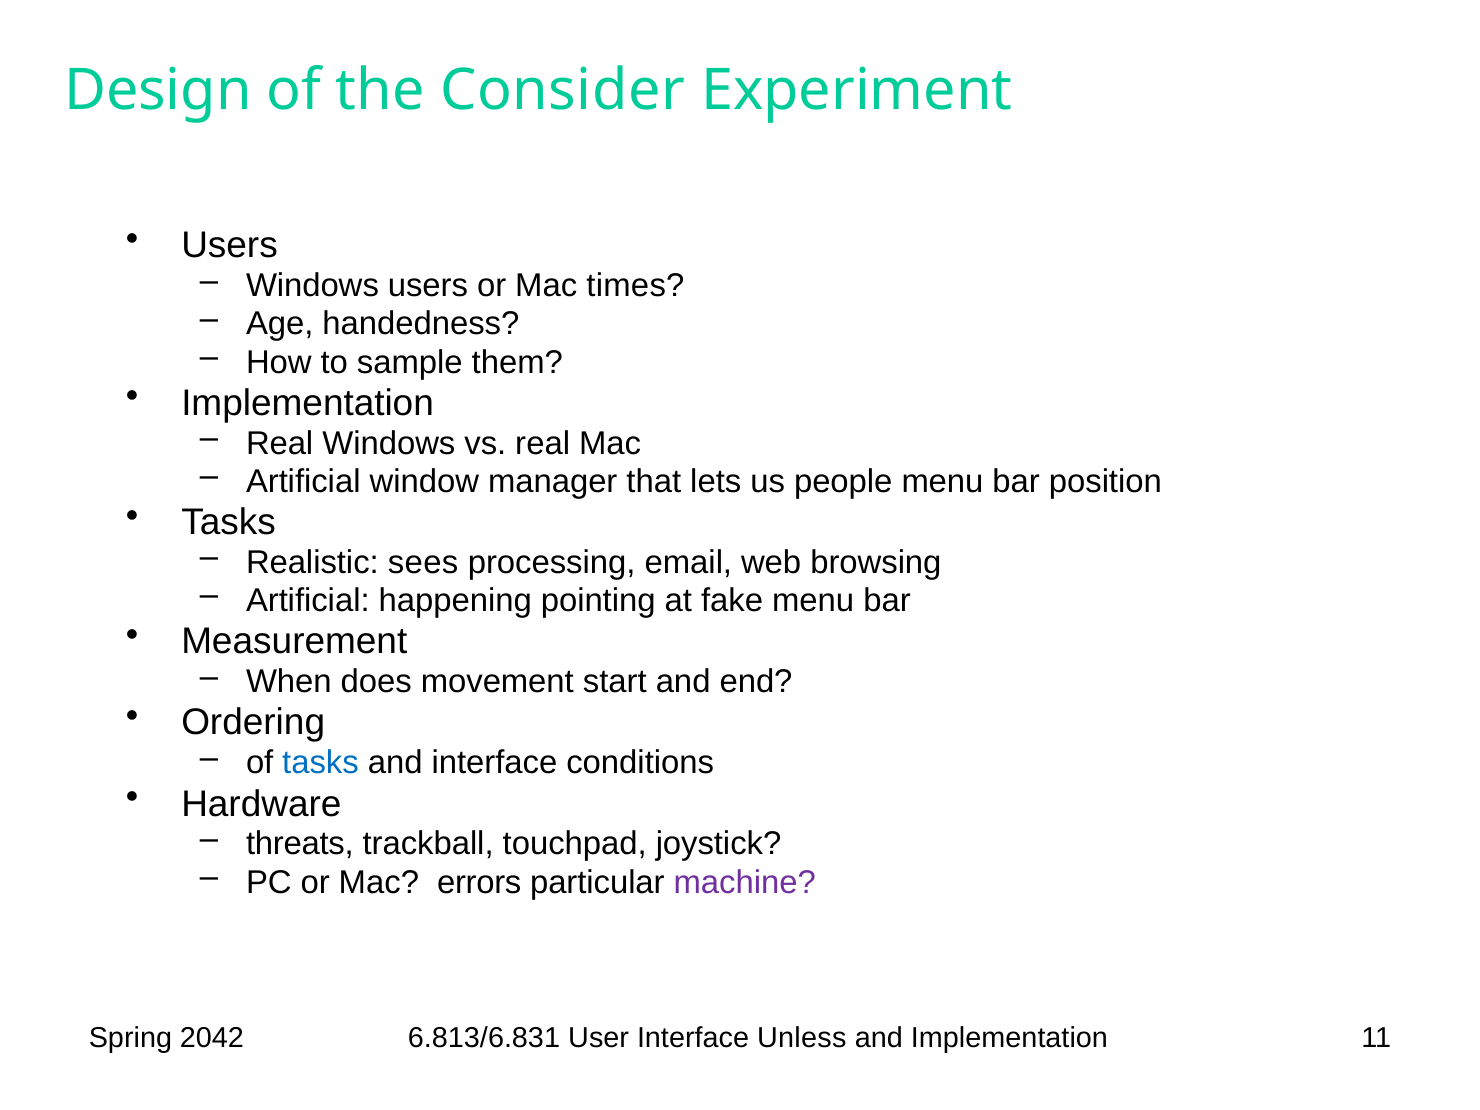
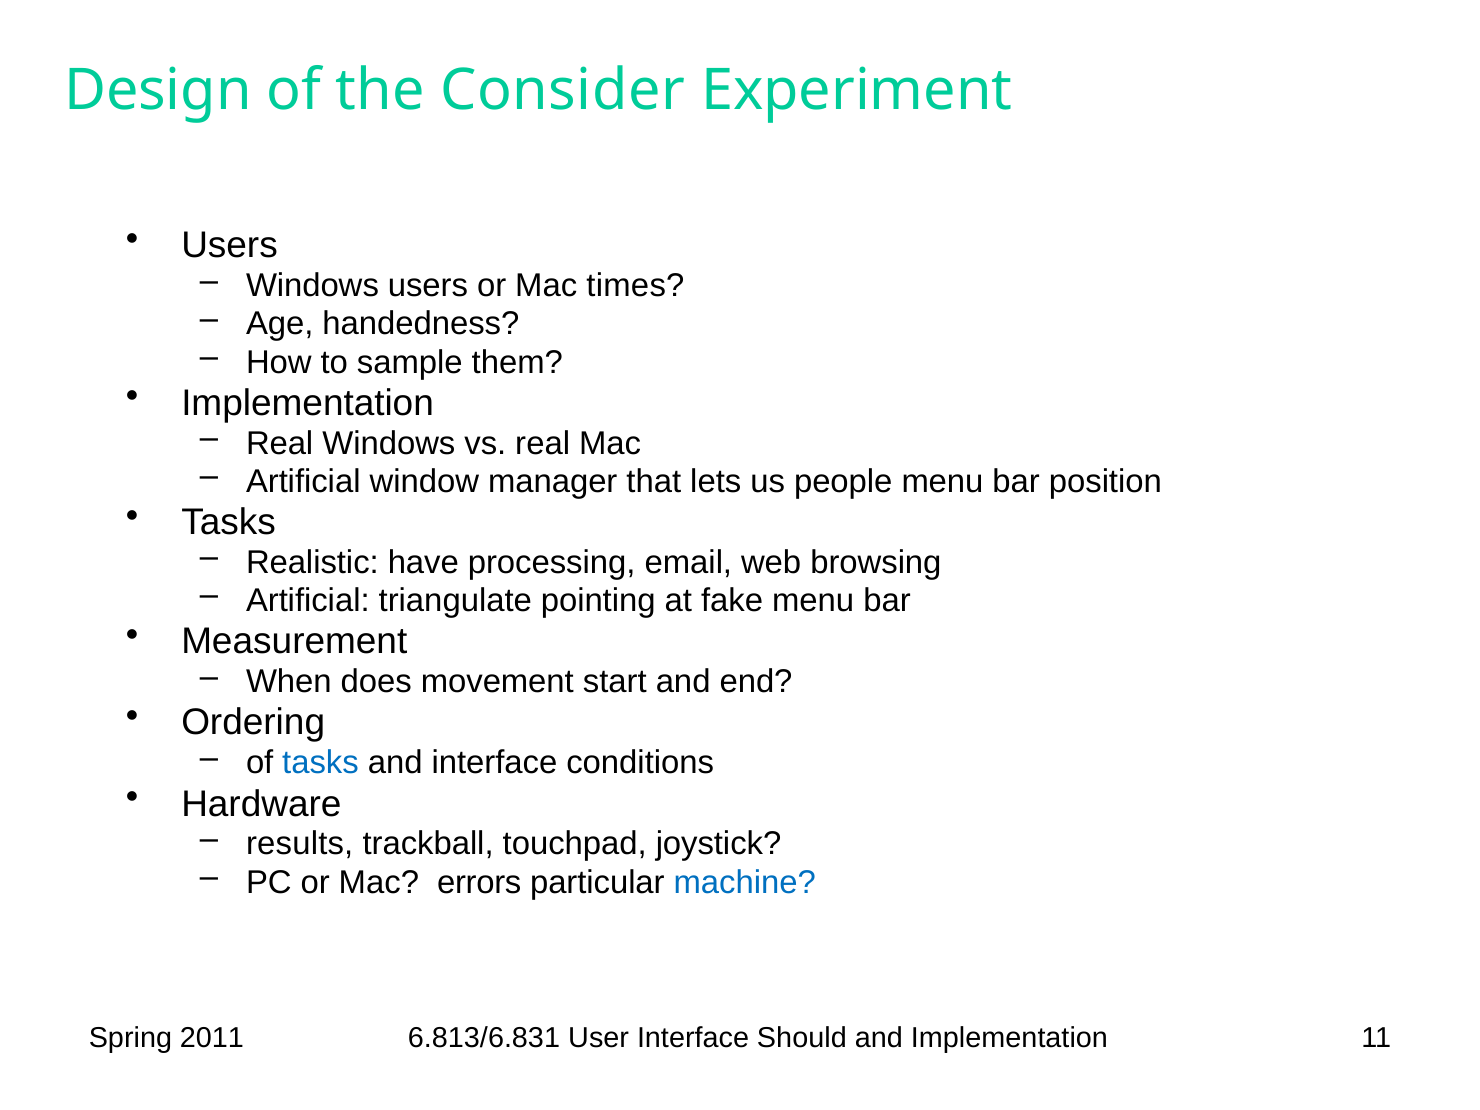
sees: sees -> have (423, 563)
happening: happening -> triangulate (455, 601)
threats: threats -> results (300, 844)
machine colour: purple -> blue (745, 882)
2042: 2042 -> 2011 (212, 1038)
Unless: Unless -> Should (802, 1038)
